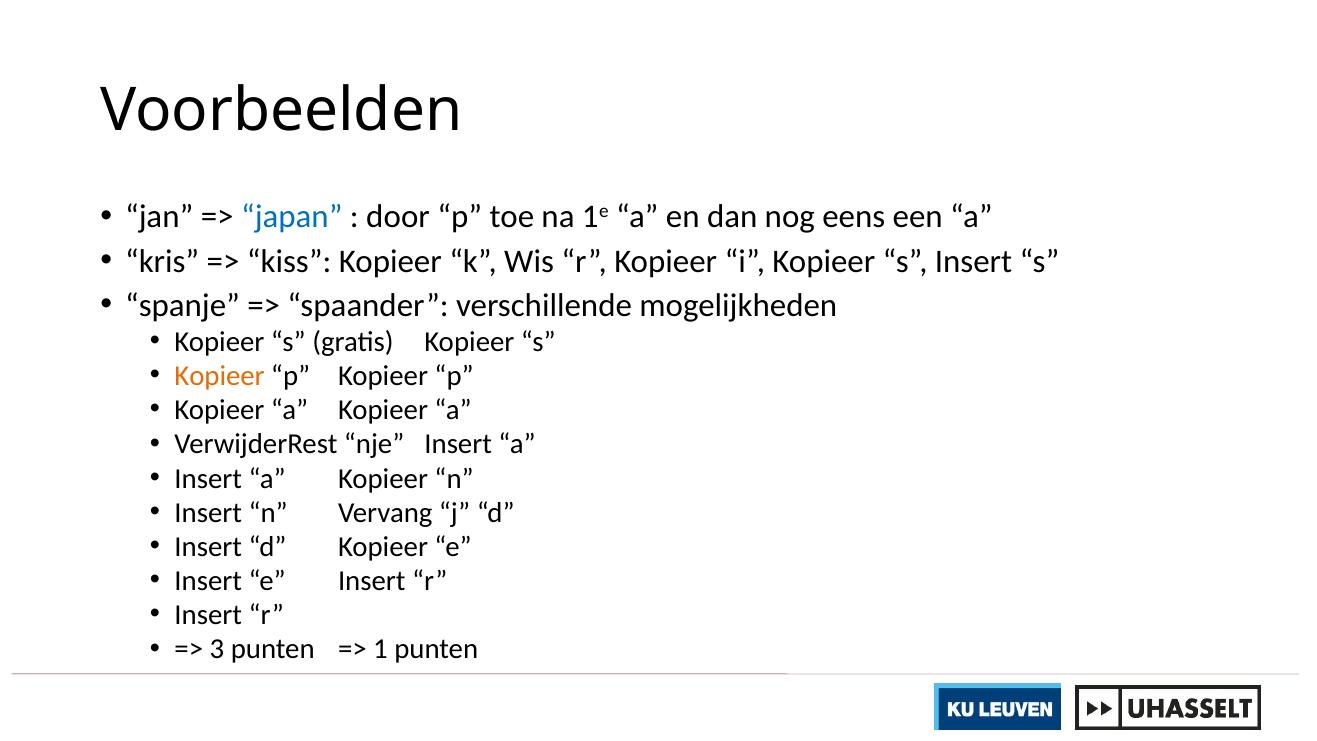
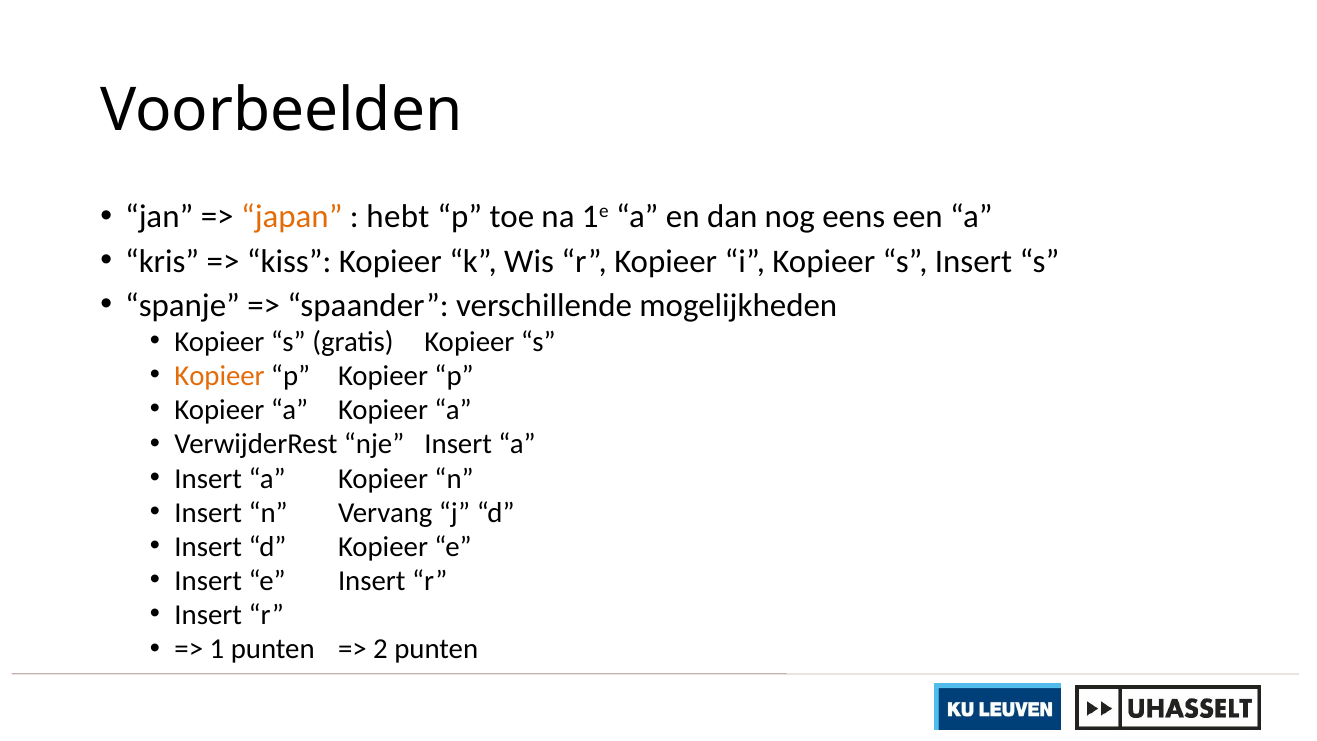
japan colour: blue -> orange (292, 217)
door: door -> hebt (398, 217)
3: 3 -> 1 (217, 649)
1: 1 -> 2 (380, 649)
